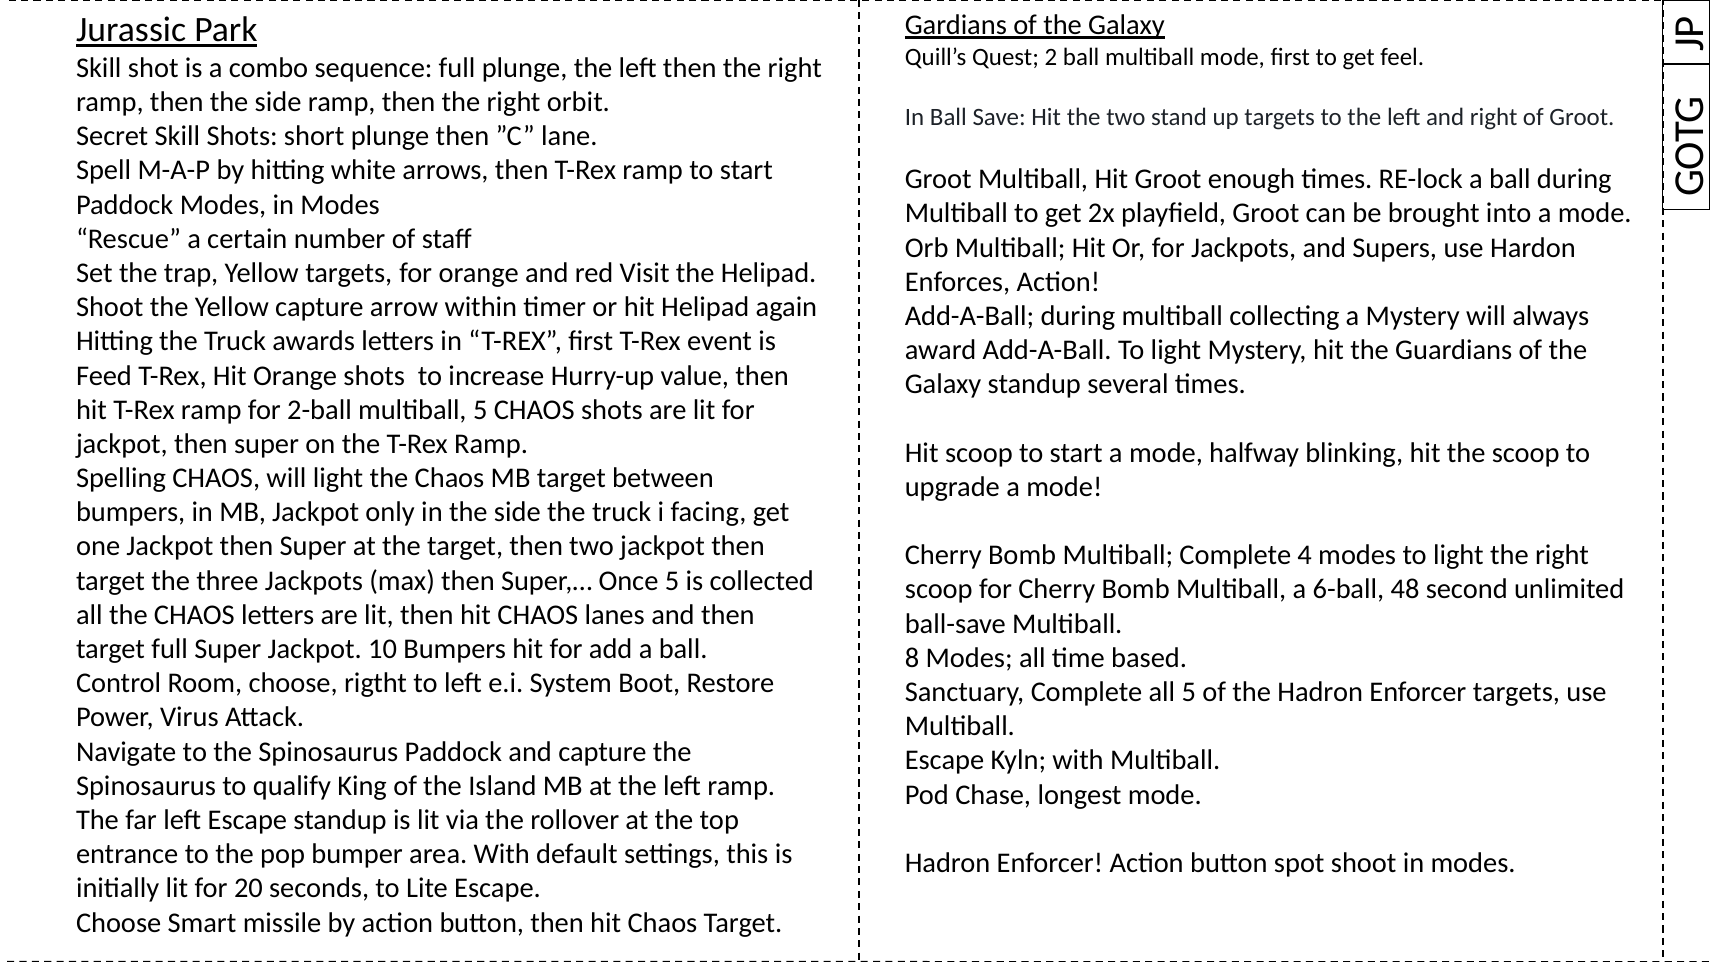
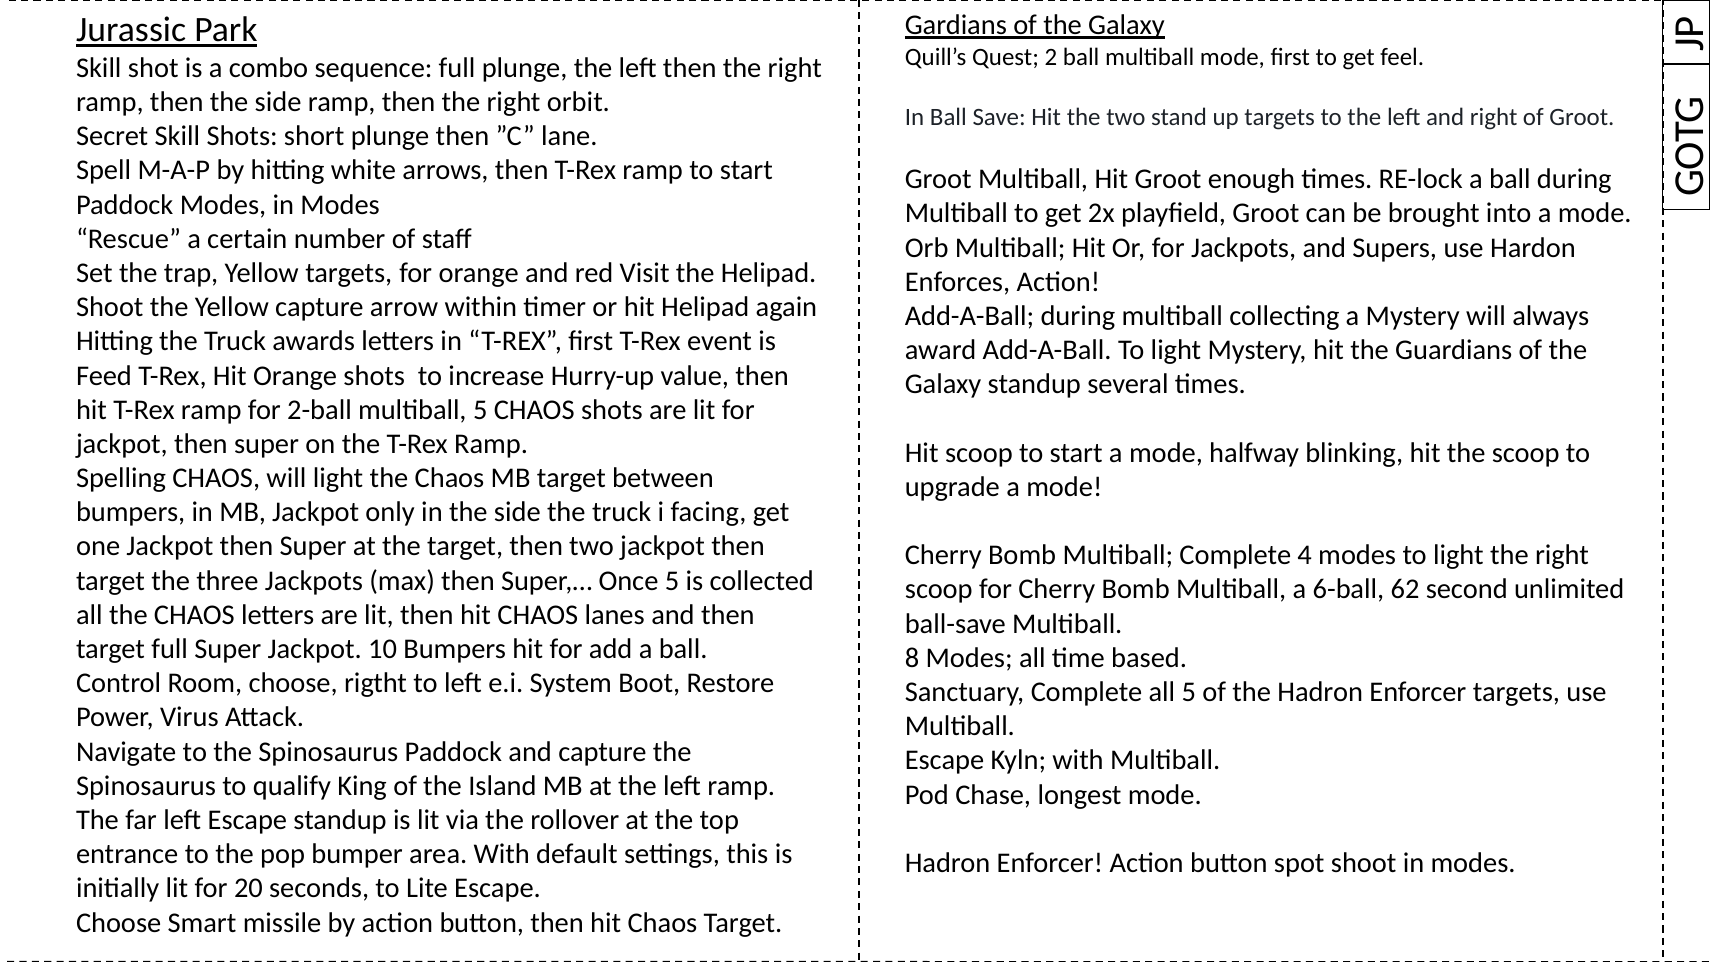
48: 48 -> 62 (1405, 589)
